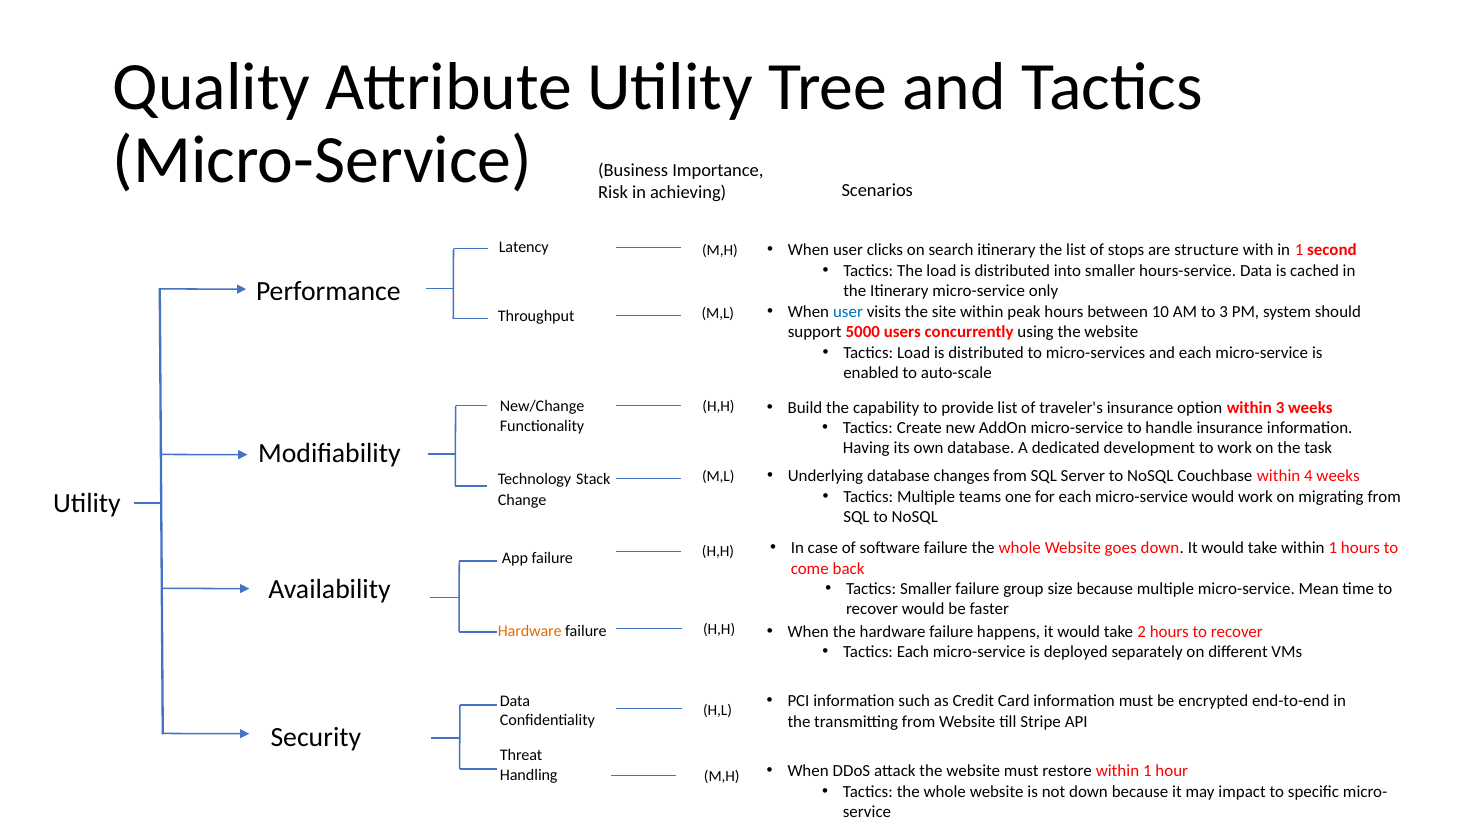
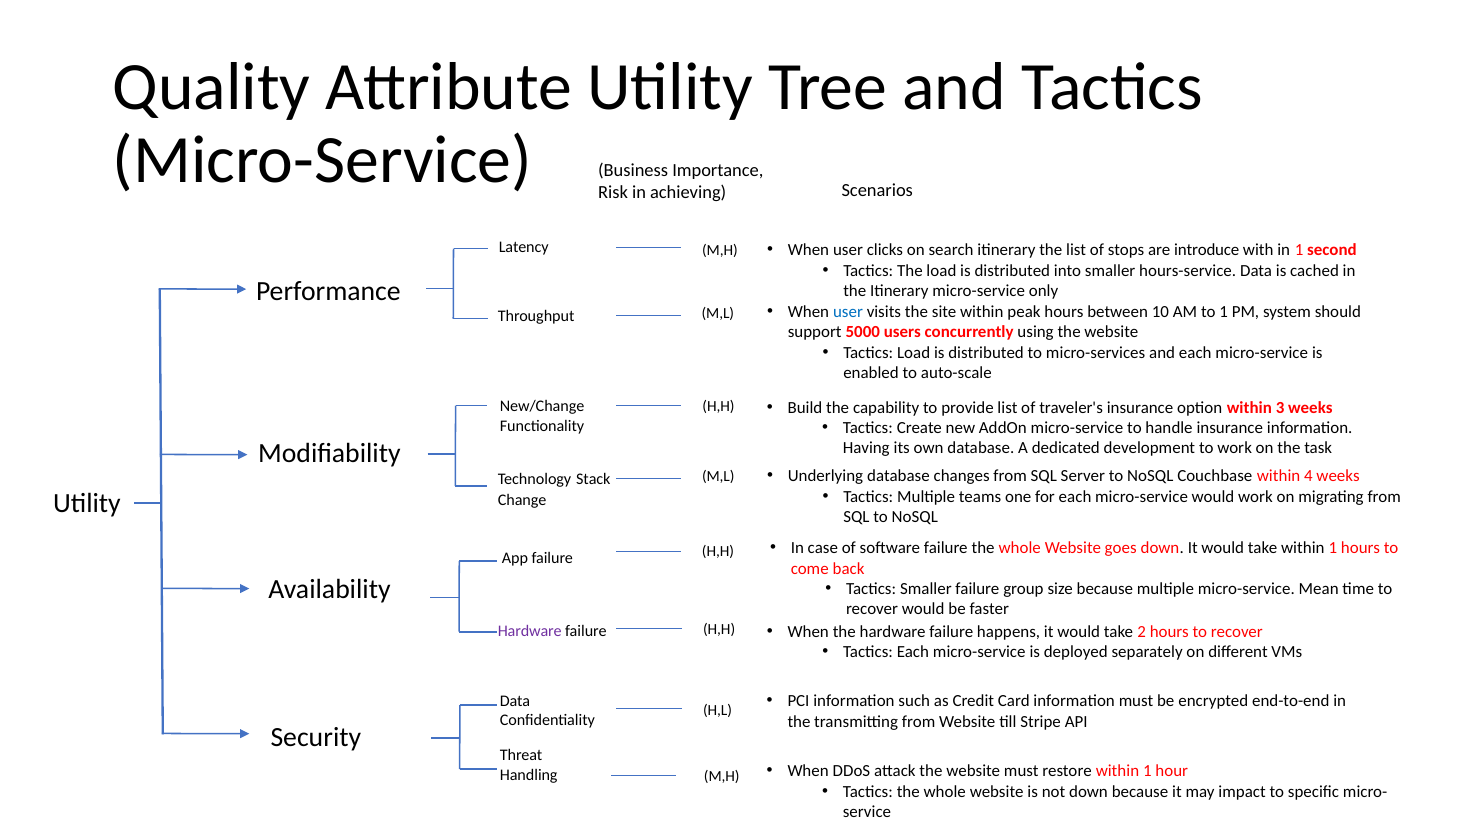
structure: structure -> introduce (1207, 250)
to 3: 3 -> 1 (1224, 312)
Hardware colour: orange -> purple (530, 632)
